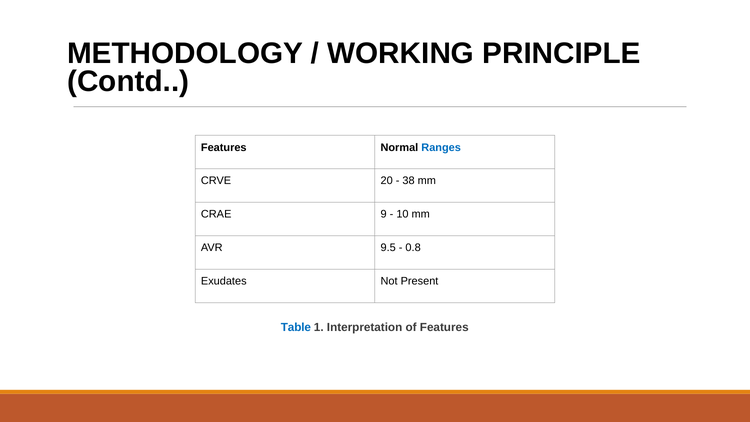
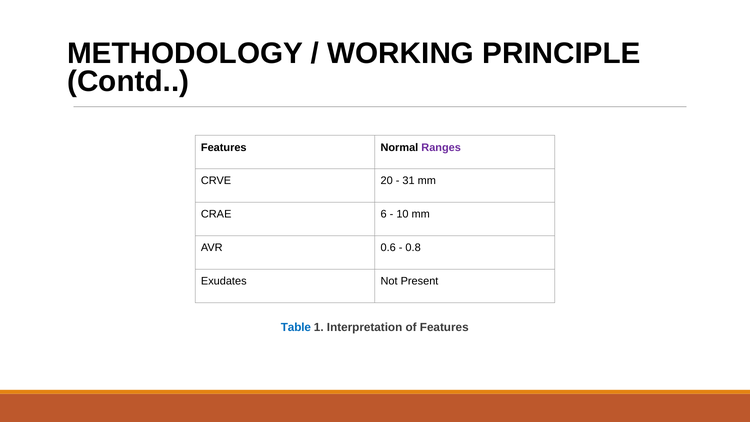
Ranges colour: blue -> purple (441, 147)
38: 38 -> 31 (409, 181)
9: 9 -> 6 (384, 214)
9.5: 9.5 -> 0.6 (388, 248)
